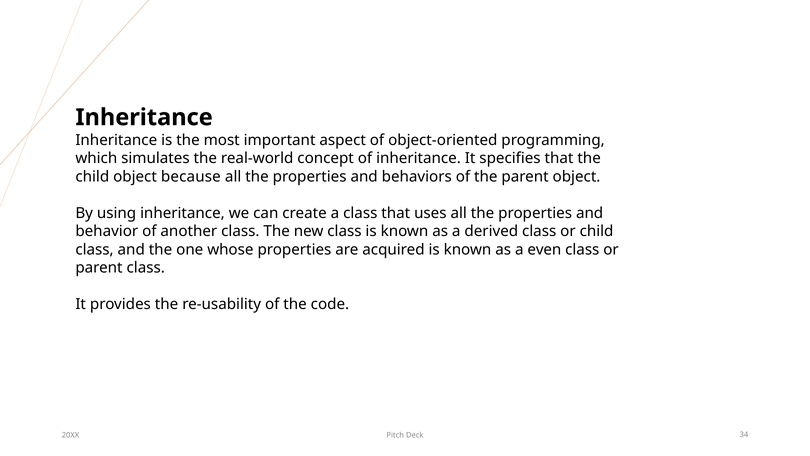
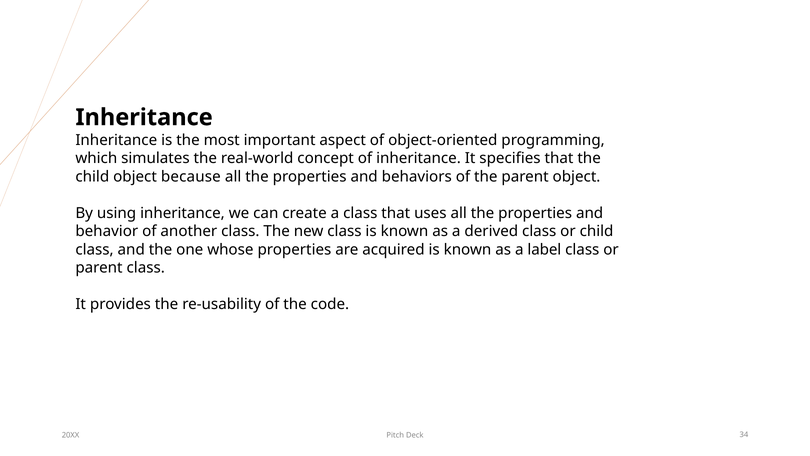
even: even -> label (544, 249)
